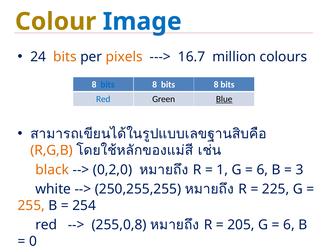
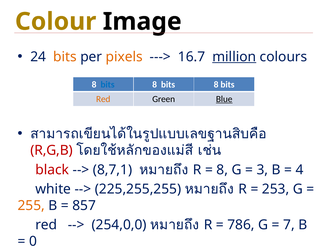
Image colour: blue -> black (142, 22)
million underline: none -> present (234, 57)
Red colour: blue -> orange (103, 99)
R,G,B colour: orange -> red (52, 150)
black colour: orange -> red (52, 169)
0,2,0: 0,2,0 -> 8,7,1 (113, 169)
1: 1 -> 8 (222, 169)
6: 6 -> 3 (262, 169)
3: 3 -> 4 (300, 169)
250,255,255: 250,255,255 -> 225,255,255 (138, 189)
225: 225 -> 253 (276, 189)
254: 254 -> 857 (84, 205)
255,0,8: 255,0,8 -> 254,0,0 (119, 224)
205: 205 -> 786 (241, 224)
6: 6 -> 7 (289, 224)
